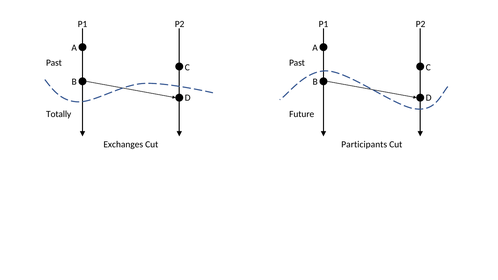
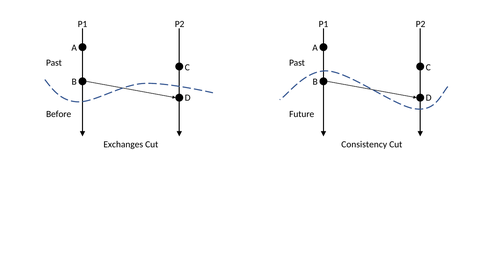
Totally: Totally -> Before (59, 114)
Participants: Participants -> Consistency (364, 145)
